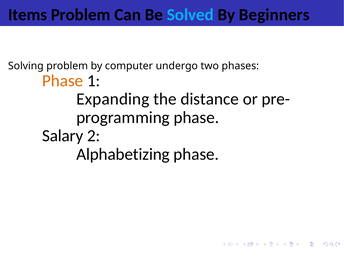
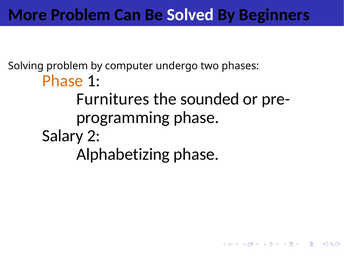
Items: Items -> More (28, 15)
Solved colour: light blue -> white (190, 15)
Expanding: Expanding -> Furnitures (113, 99)
distance: distance -> sounded (210, 99)
